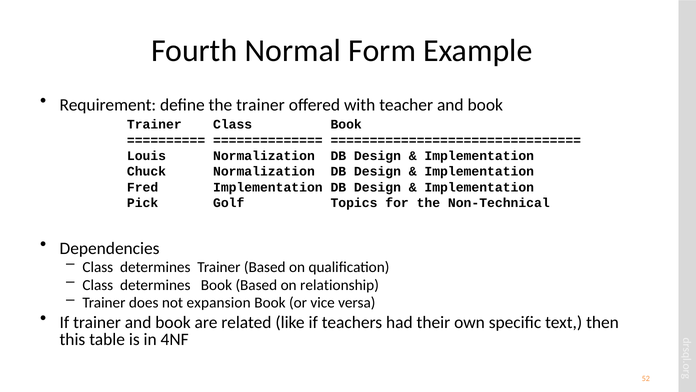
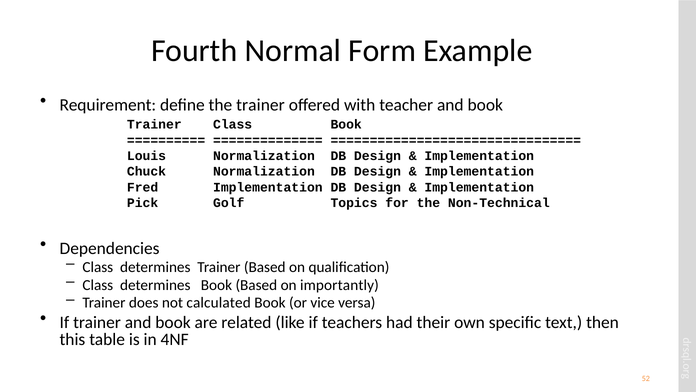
relationship: relationship -> importantly (339, 285)
expansion: expansion -> calculated (219, 303)
